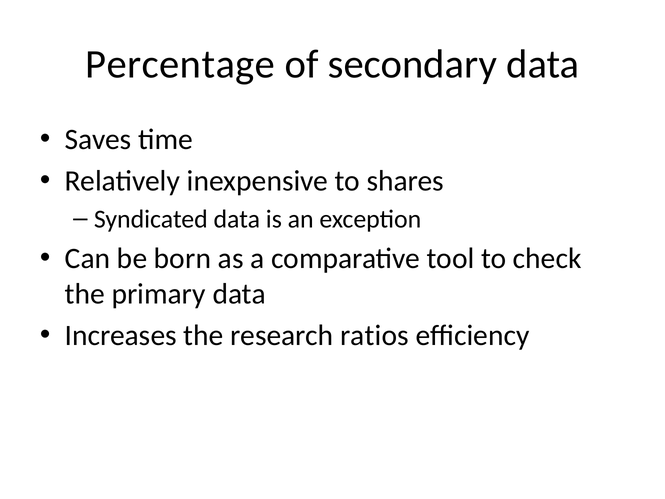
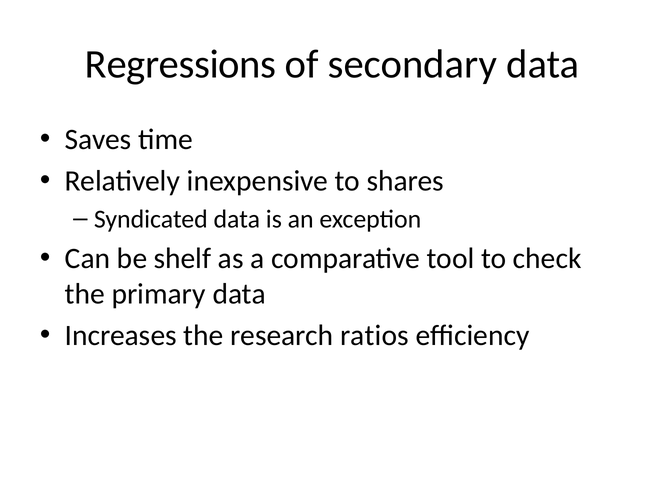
Percentage: Percentage -> Regressions (181, 64)
born: born -> shelf (183, 259)
